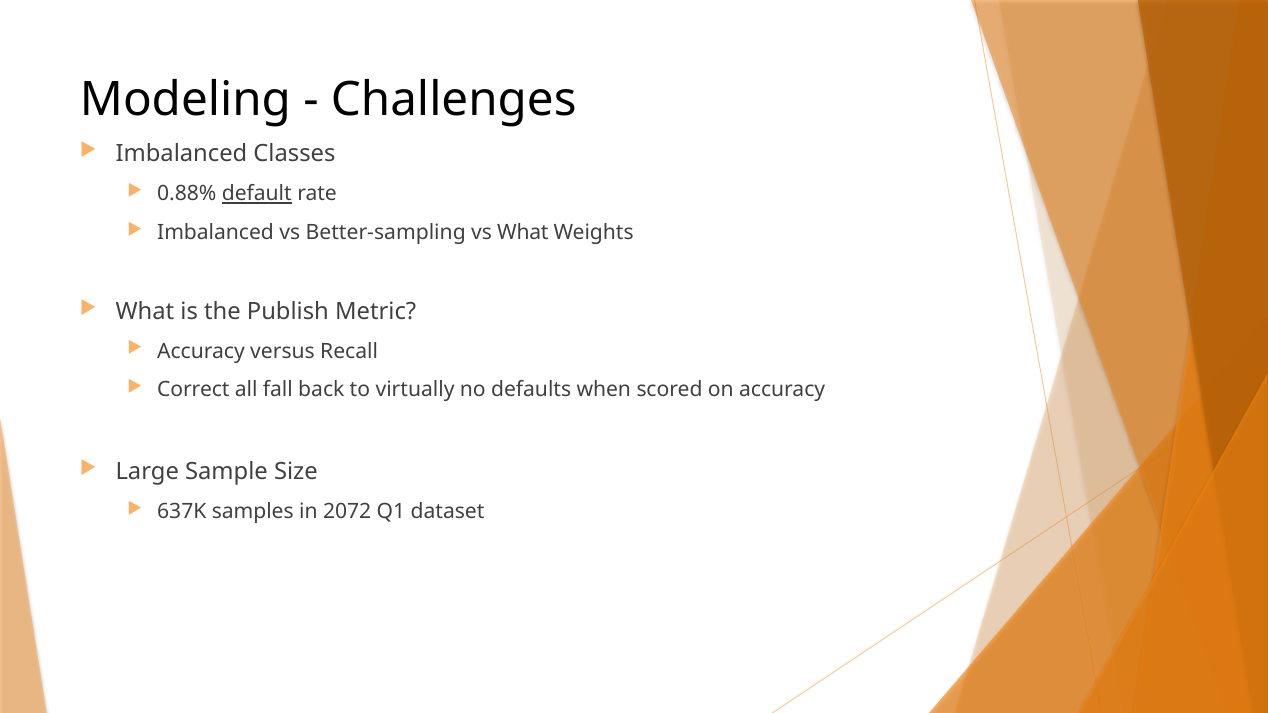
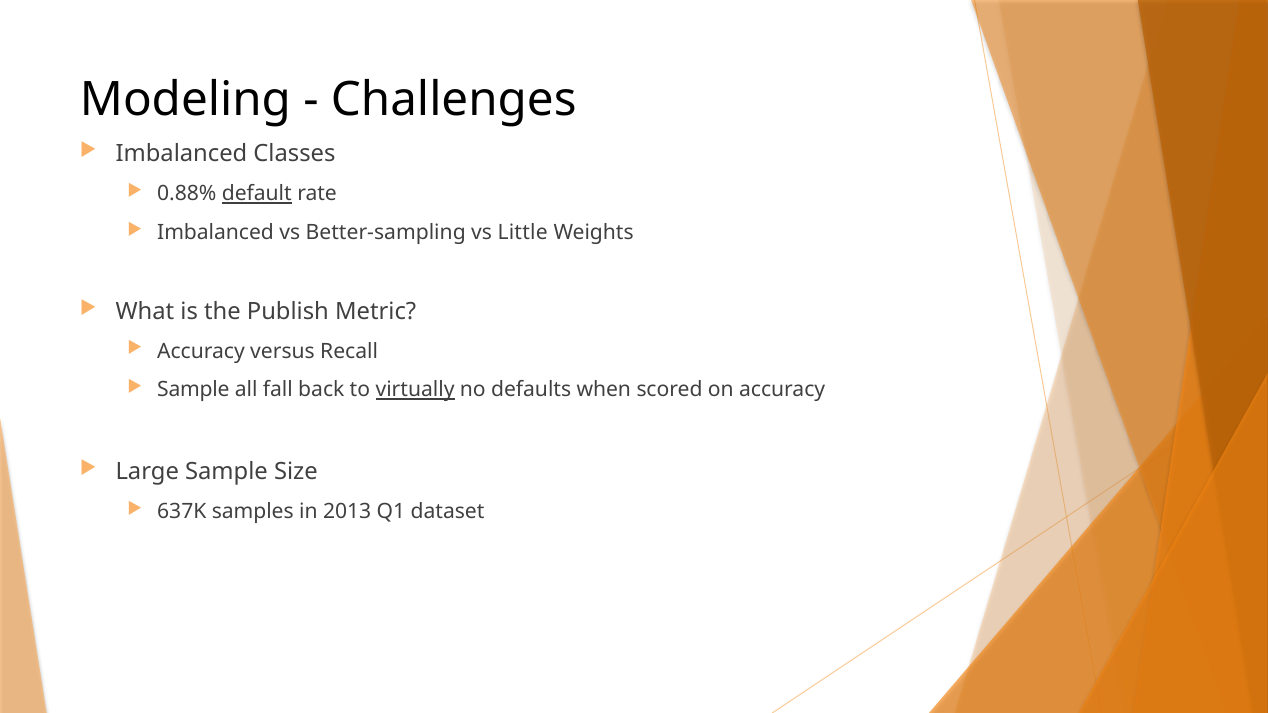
vs What: What -> Little (523, 233)
Correct: Correct -> Sample (193, 390)
virtually underline: none -> present (415, 390)
2072: 2072 -> 2013 (347, 512)
